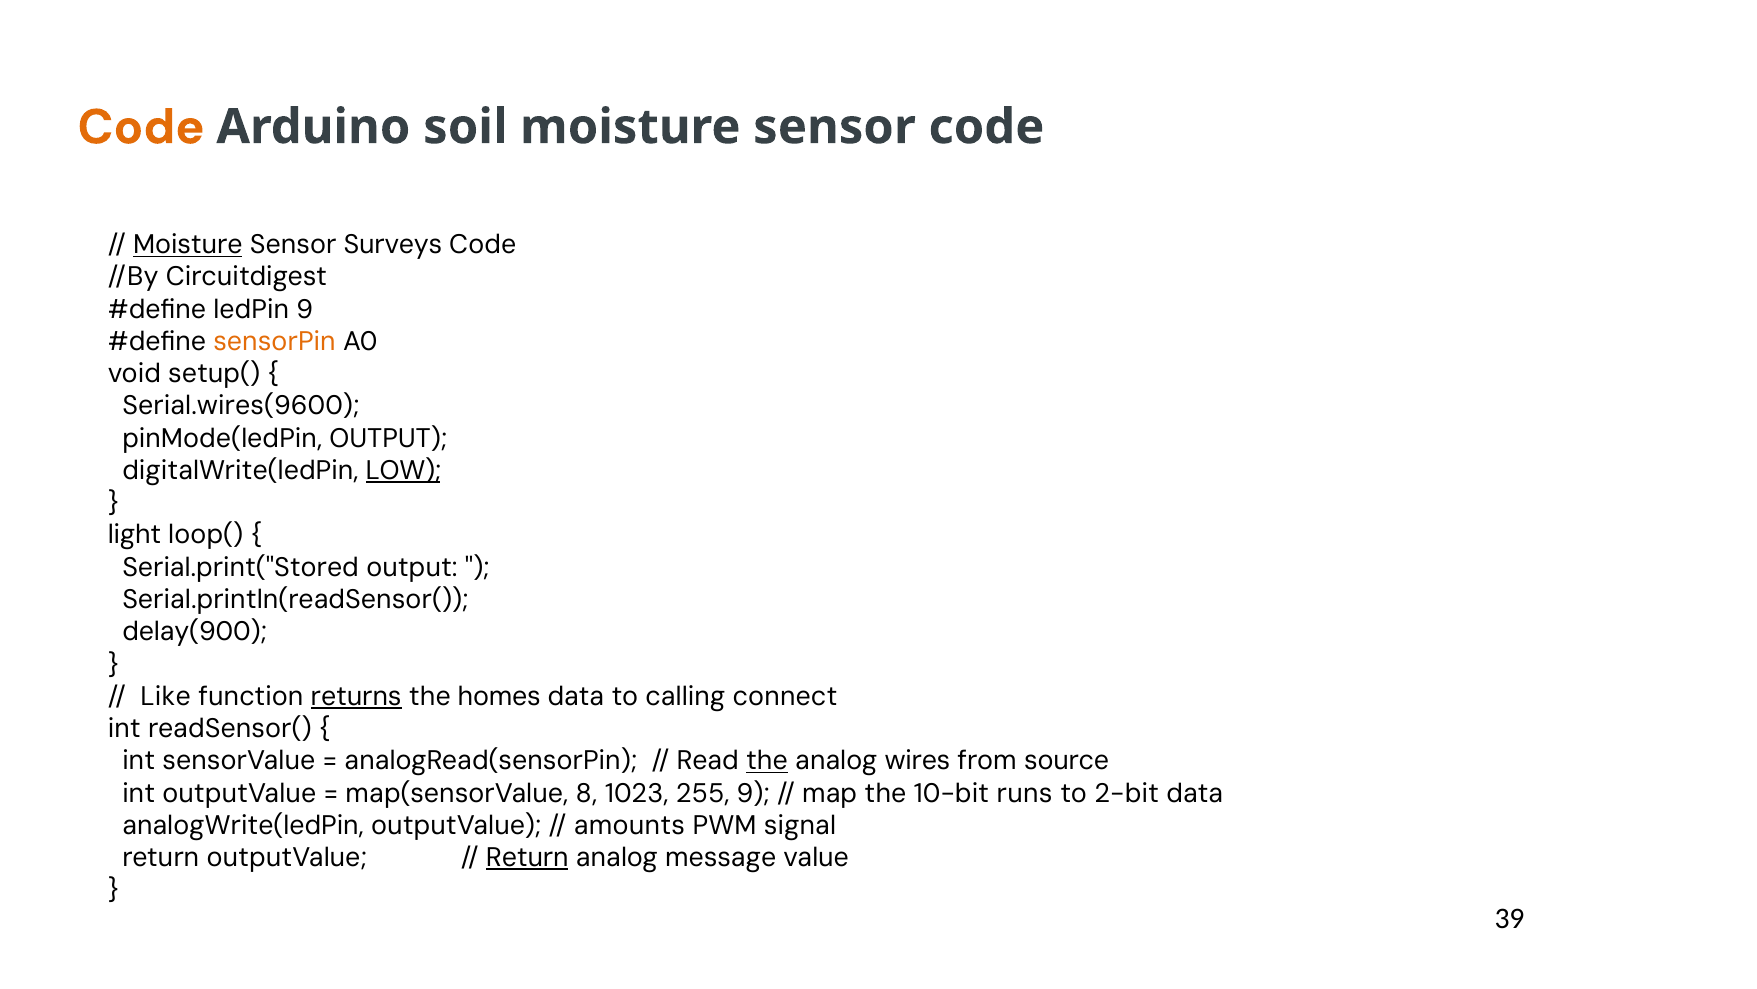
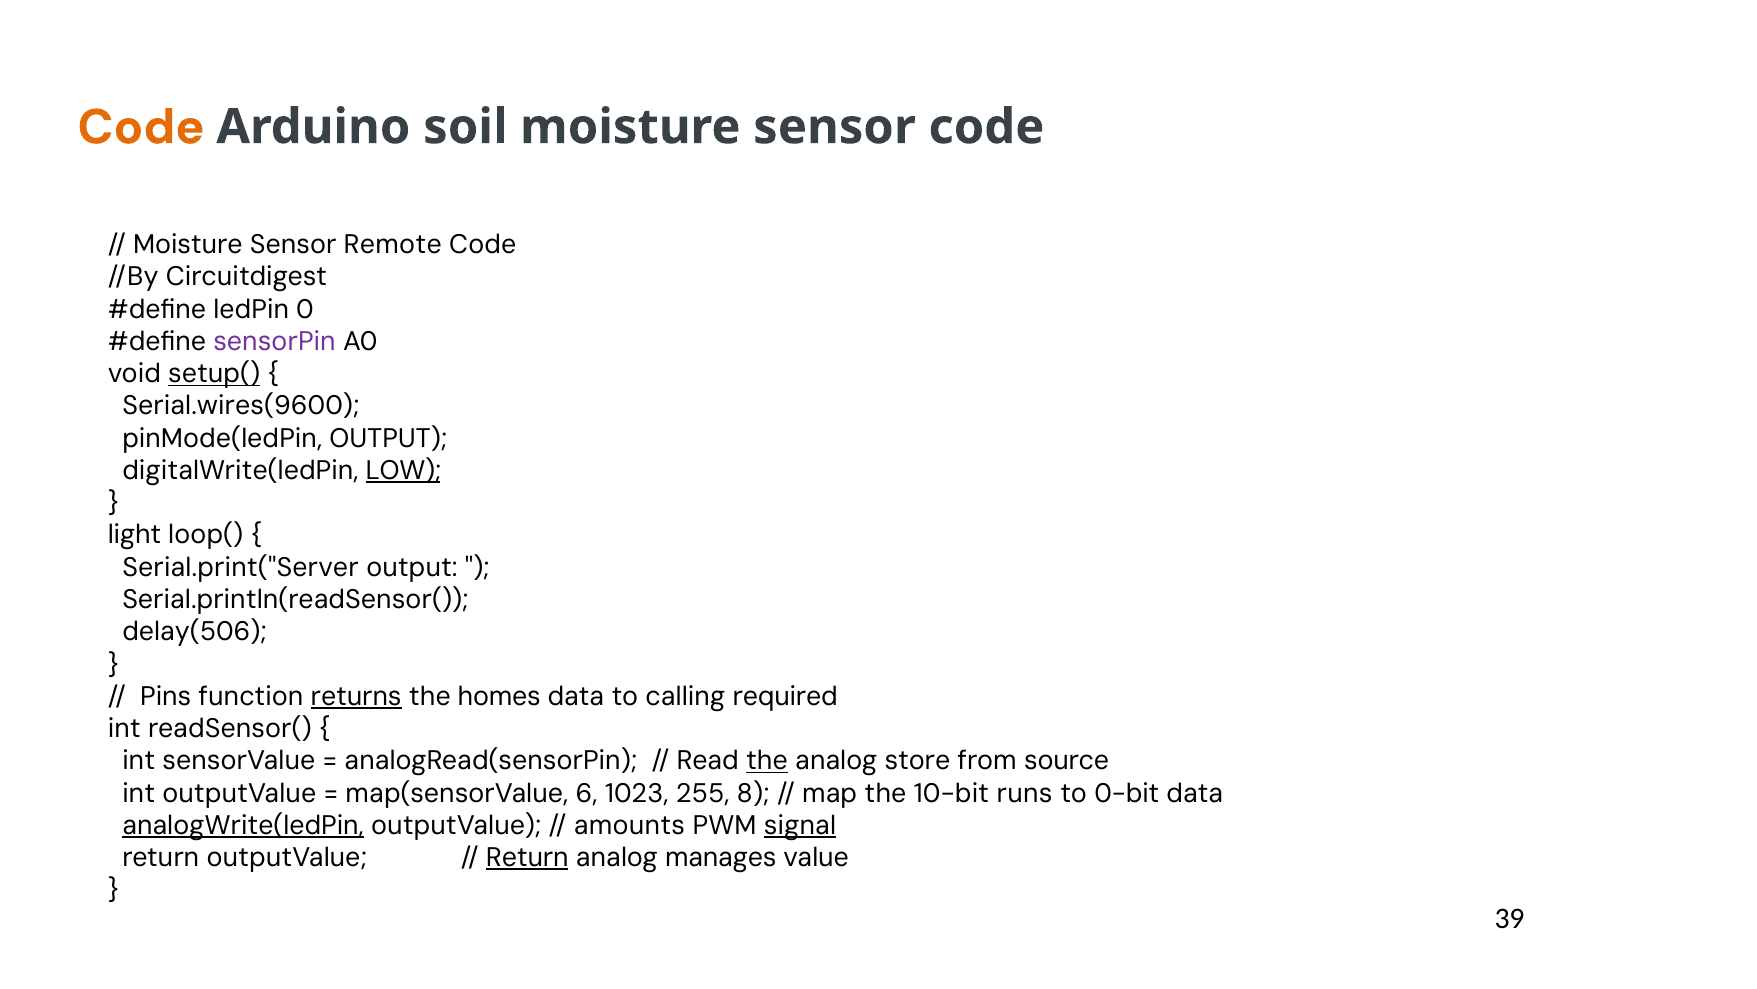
Moisture underline: present -> none (188, 245)
Surveys: Surveys -> Remote (393, 245)
ledPin 9: 9 -> 0 (305, 309)
sensorPin colour: orange -> purple (275, 341)
setup( underline: none -> present (214, 374)
Serial.print("Stored: Serial.print("Stored -> Serial.print("Server (241, 567)
delay(900: delay(900 -> delay(506 (195, 631)
Like: Like -> Pins (166, 696)
connect: connect -> required (785, 696)
wires: wires -> store (917, 760)
8: 8 -> 6 (587, 793)
255 9: 9 -> 8 (753, 793)
2-bit: 2-bit -> 0-bit (1127, 793)
analogWrite(ledPin underline: none -> present (243, 825)
signal underline: none -> present (800, 825)
message: message -> manages (721, 857)
